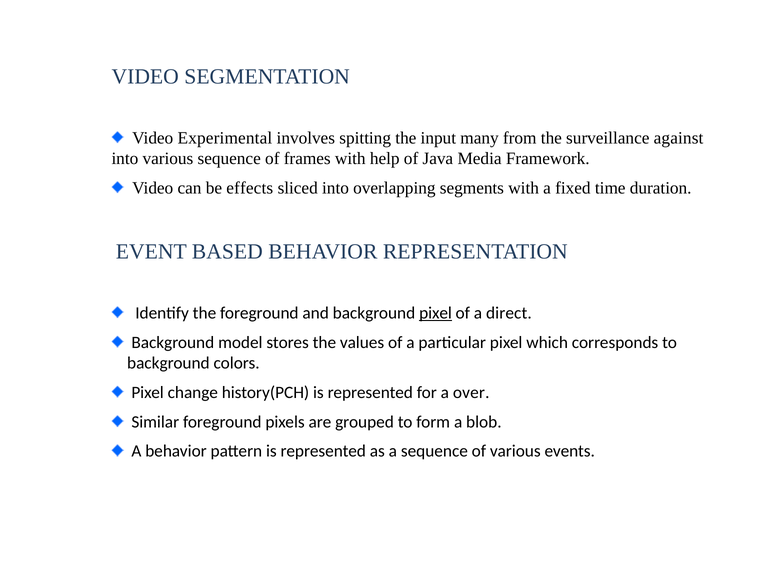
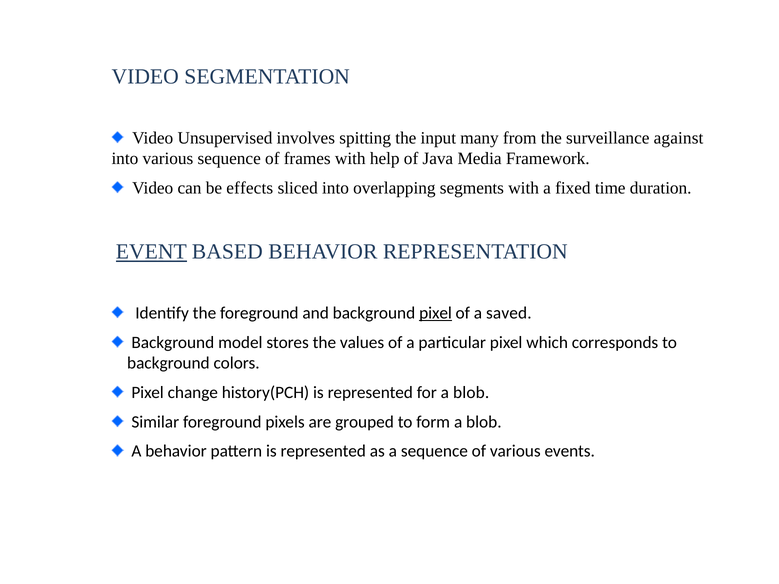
Experimental: Experimental -> Unsupervised (225, 138)
EVENT underline: none -> present (151, 252)
direct: direct -> saved (509, 313)
for a over: over -> blob (471, 393)
